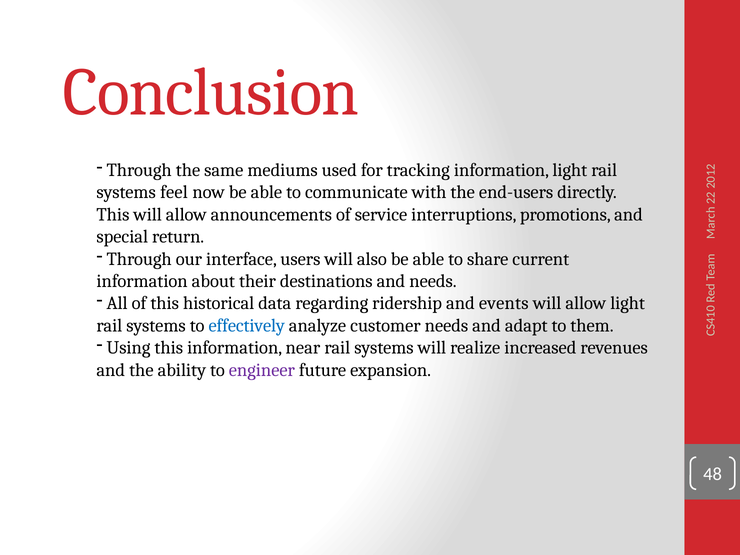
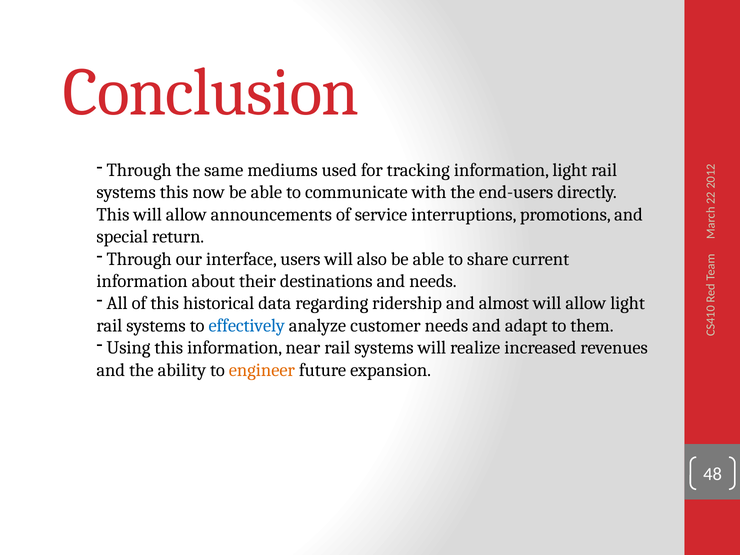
systems feel: feel -> this (174, 192)
events: events -> almost (504, 303)
engineer colour: purple -> orange (262, 370)
